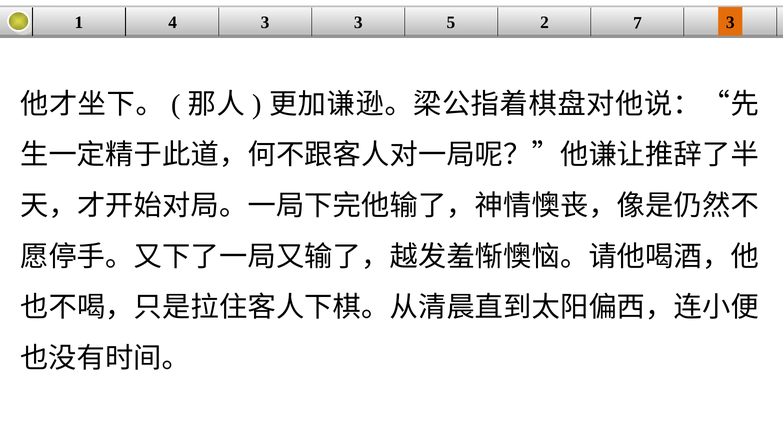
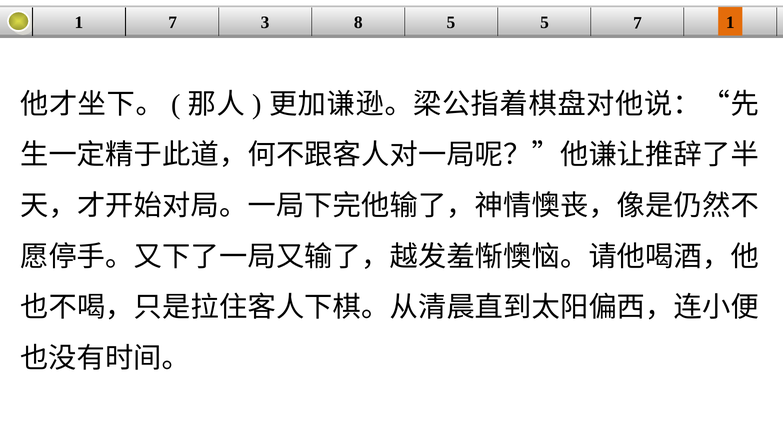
1 4: 4 -> 7 (173, 23)
3 3: 3 -> 8 (358, 23)
5 2: 2 -> 5 (544, 23)
7 3: 3 -> 1 (730, 23)
